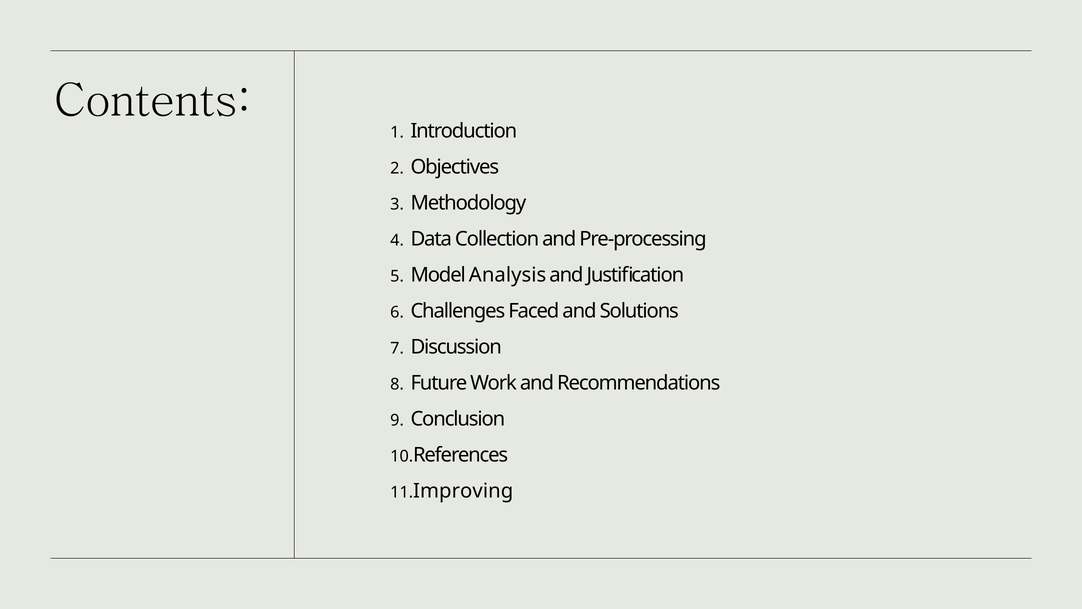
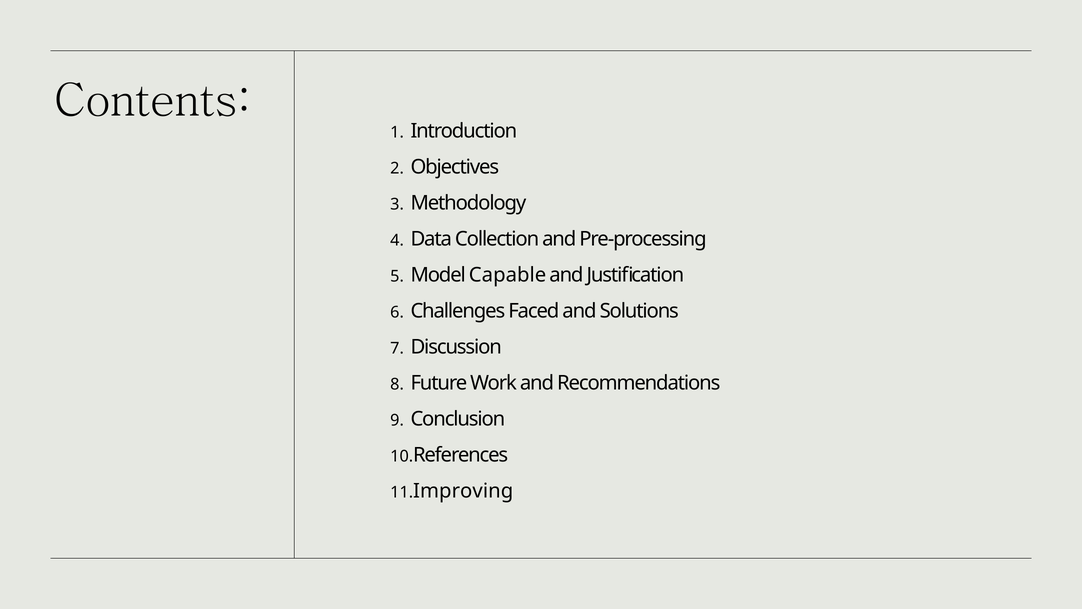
Analysis: Analysis -> Capable (508, 275)
